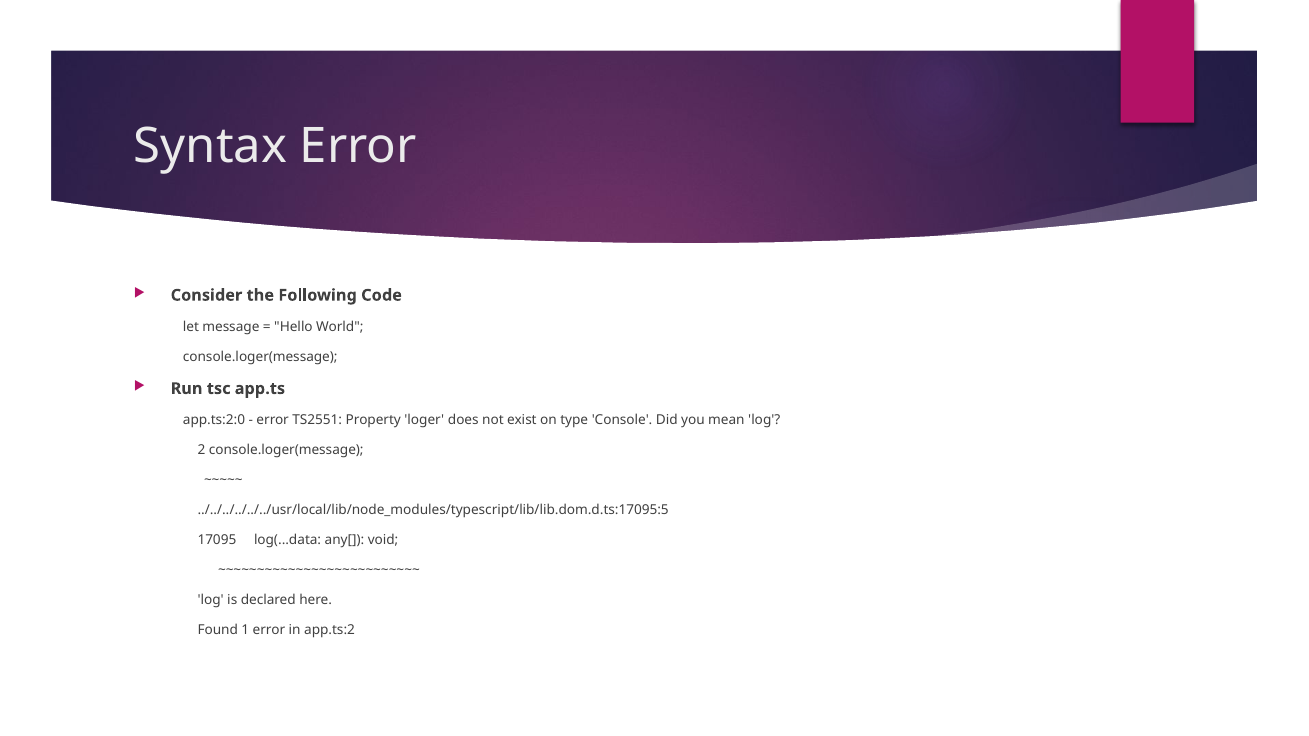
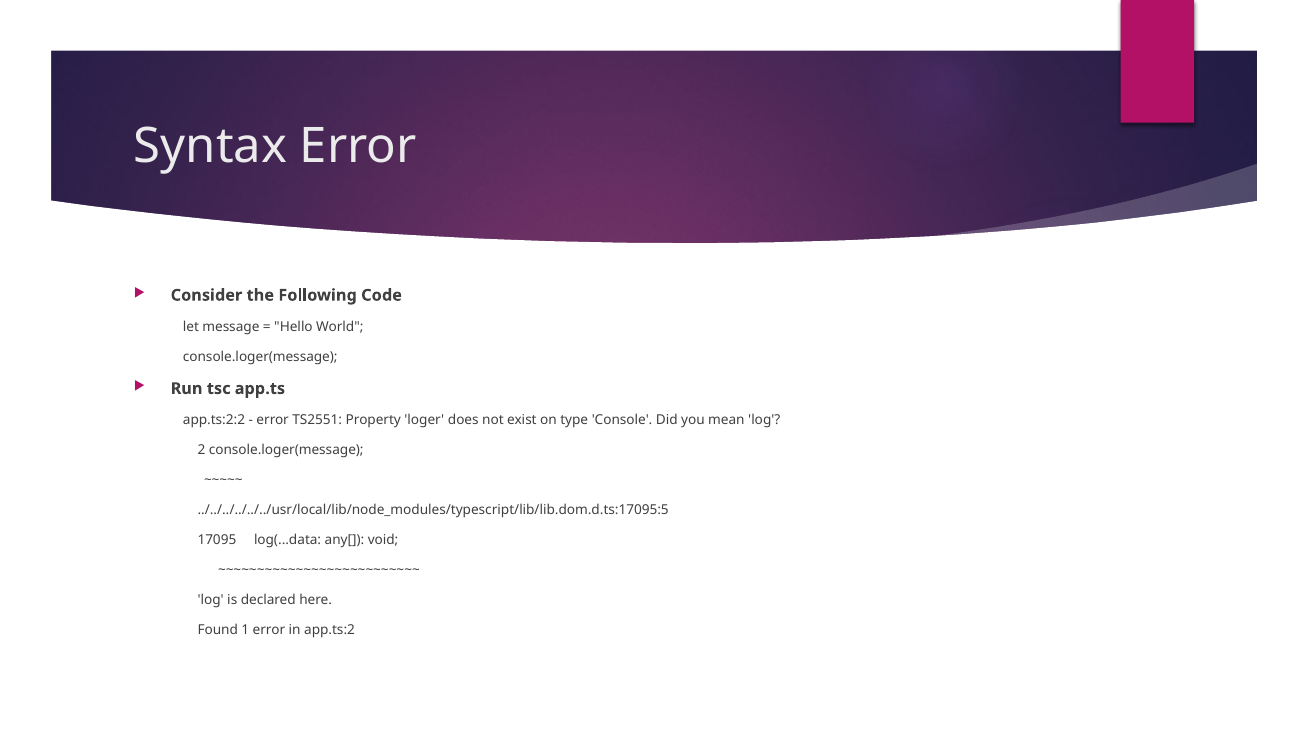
app.ts:2:0: app.ts:2:0 -> app.ts:2:2 (214, 420)
